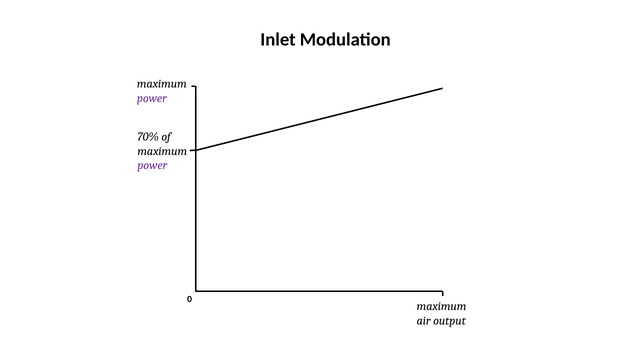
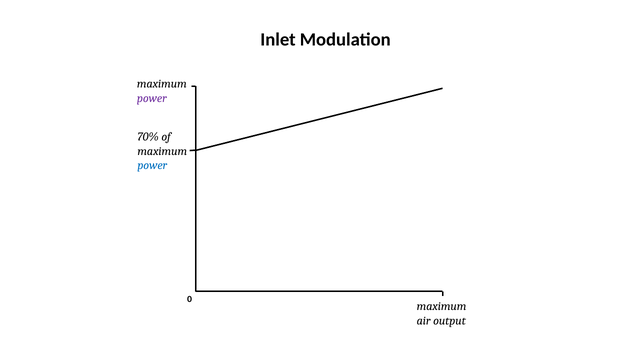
power colour: purple -> blue (152, 165)
